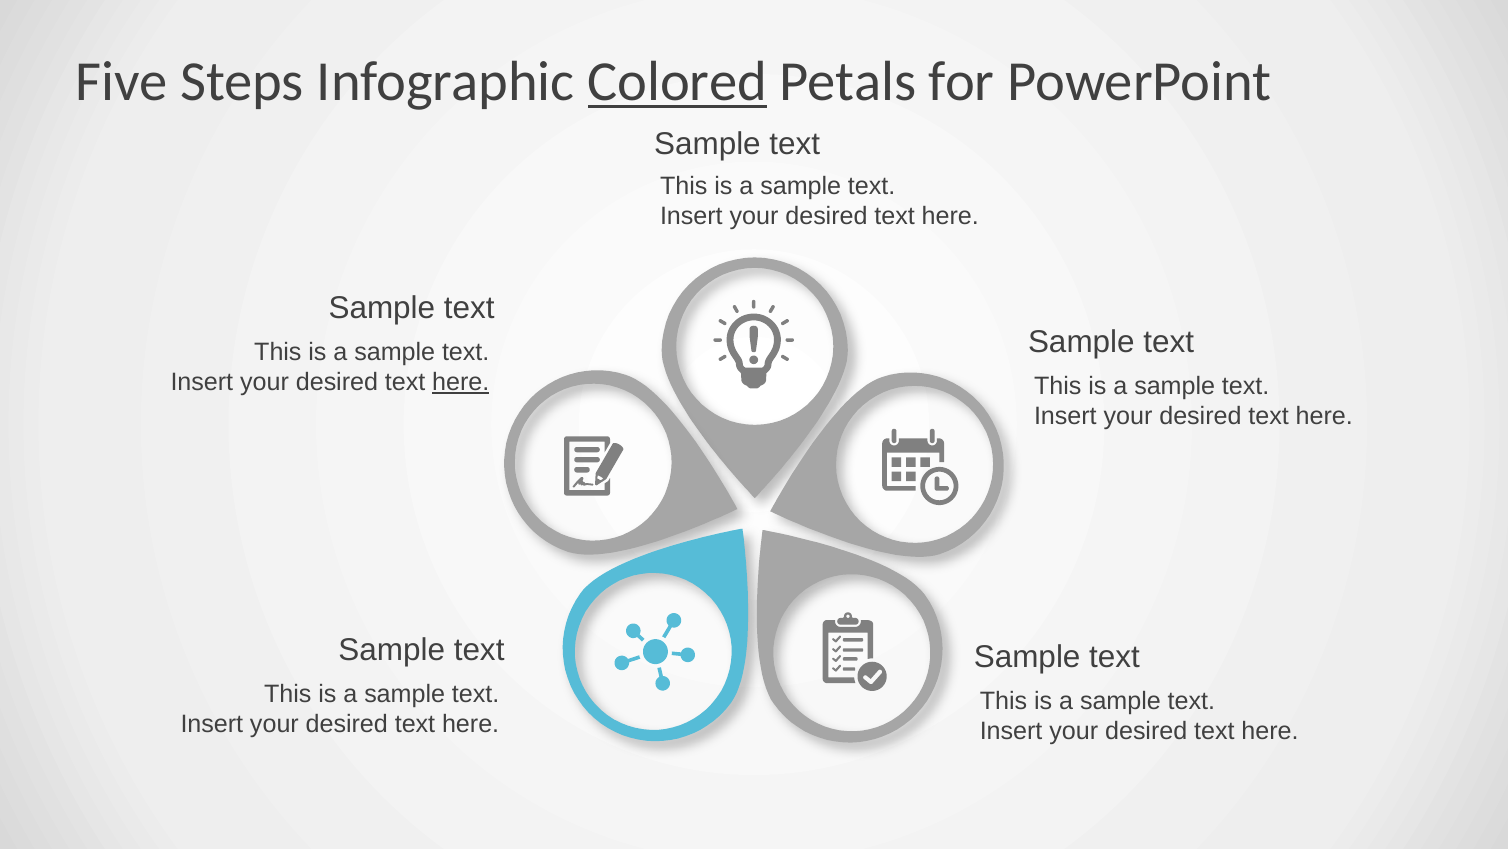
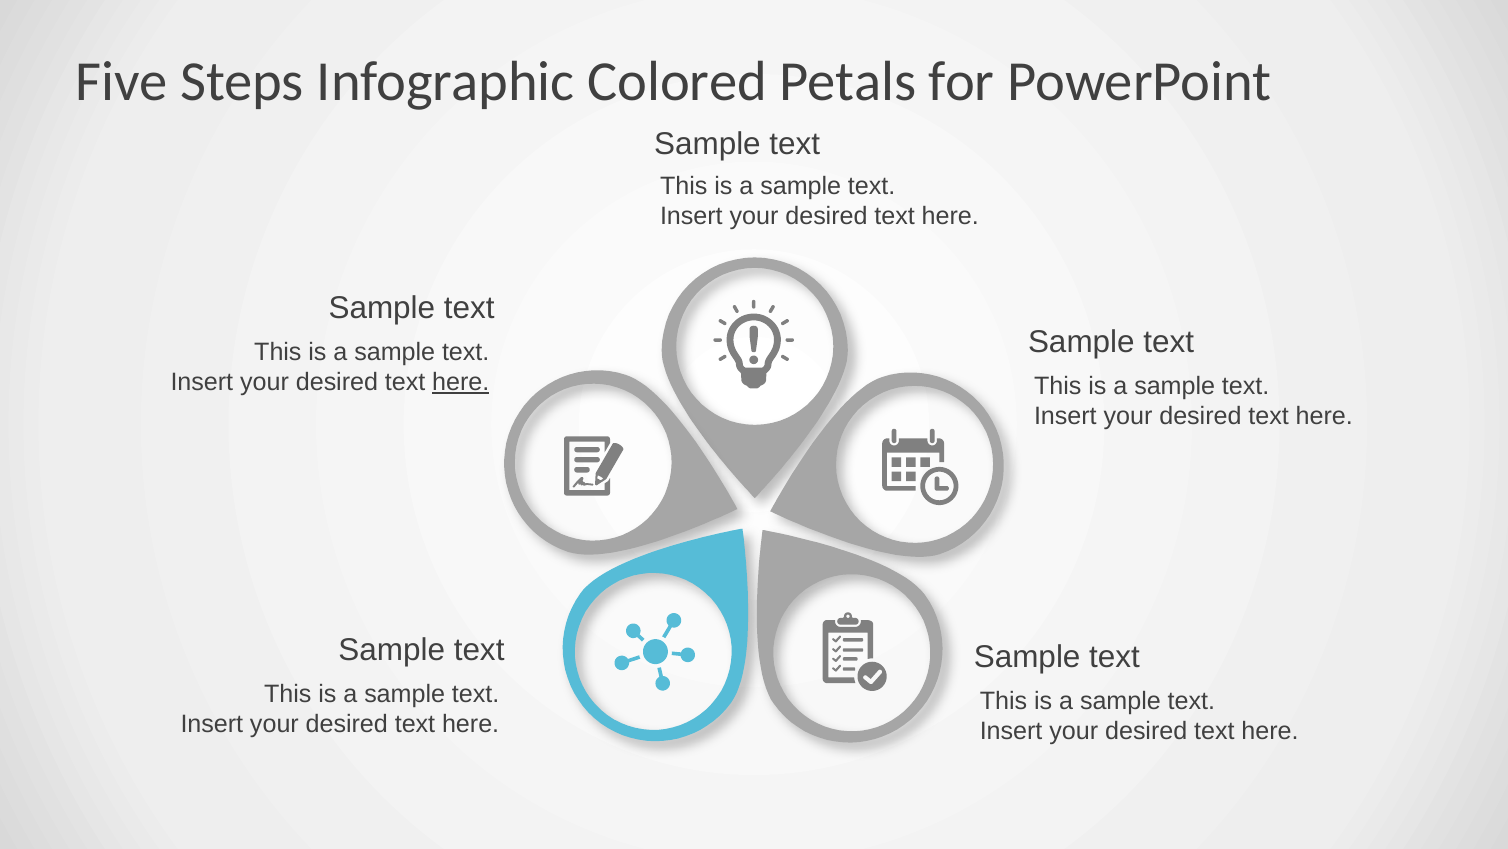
Colored underline: present -> none (677, 82)
